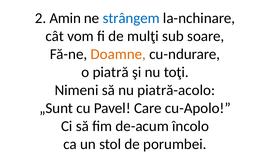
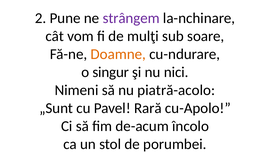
Amin: Amin -> Pune (65, 18)
strângem colour: blue -> purple (131, 18)
piatră: piatră -> singur (111, 72)
toţi: toţi -> nici (176, 72)
Care: Care -> Rară (148, 108)
